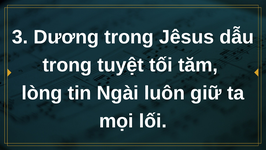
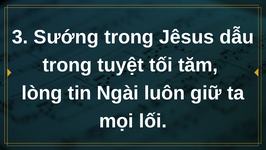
Dương: Dương -> Sướng (66, 37)
